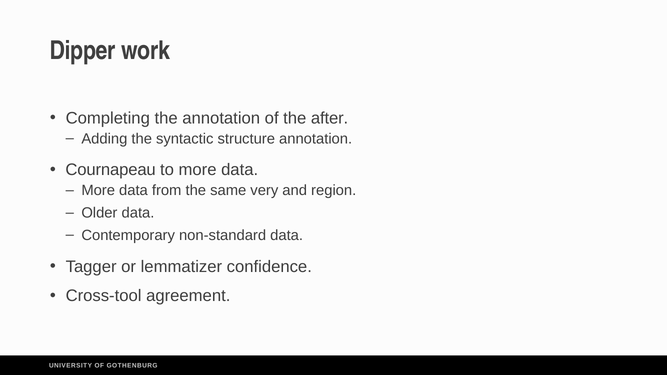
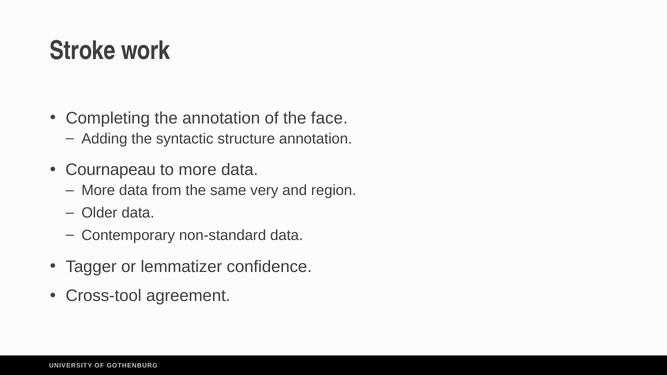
Dipper: Dipper -> Stroke (83, 51)
after: after -> face (329, 118)
